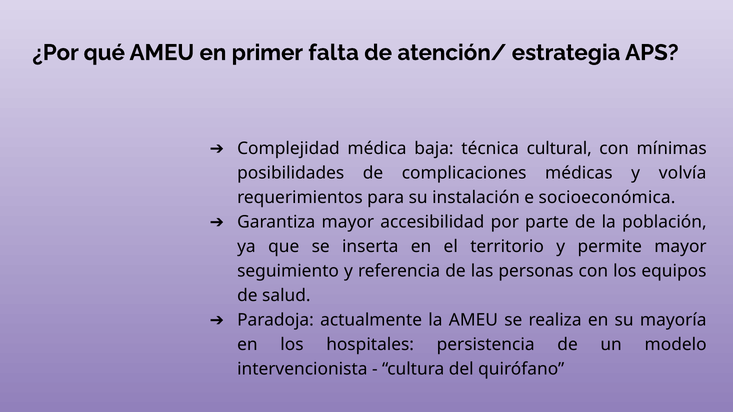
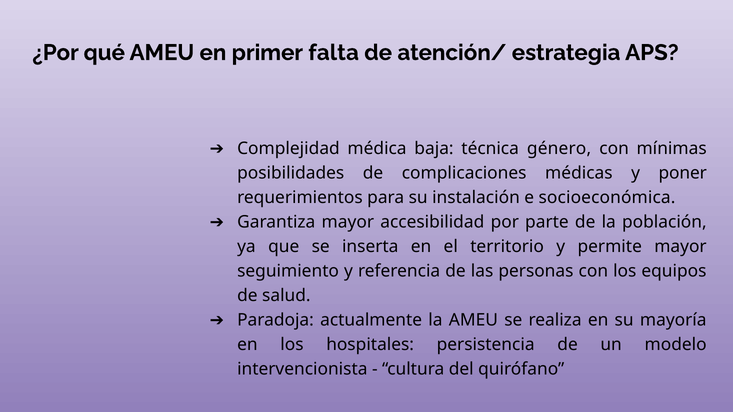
cultural: cultural -> género (559, 149)
volvía: volvía -> poner (683, 173)
